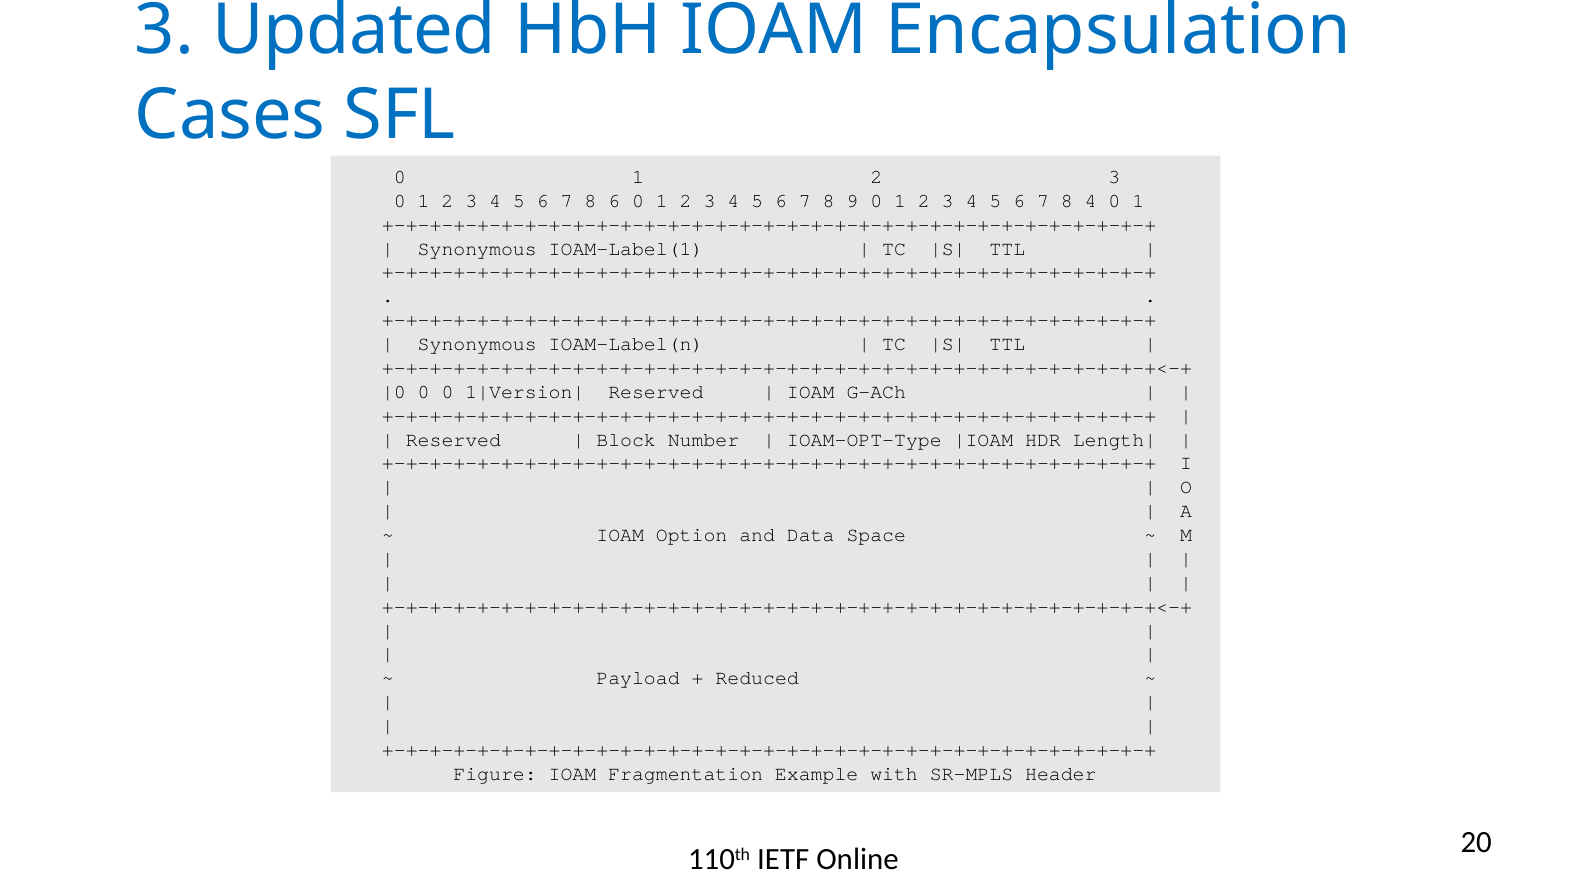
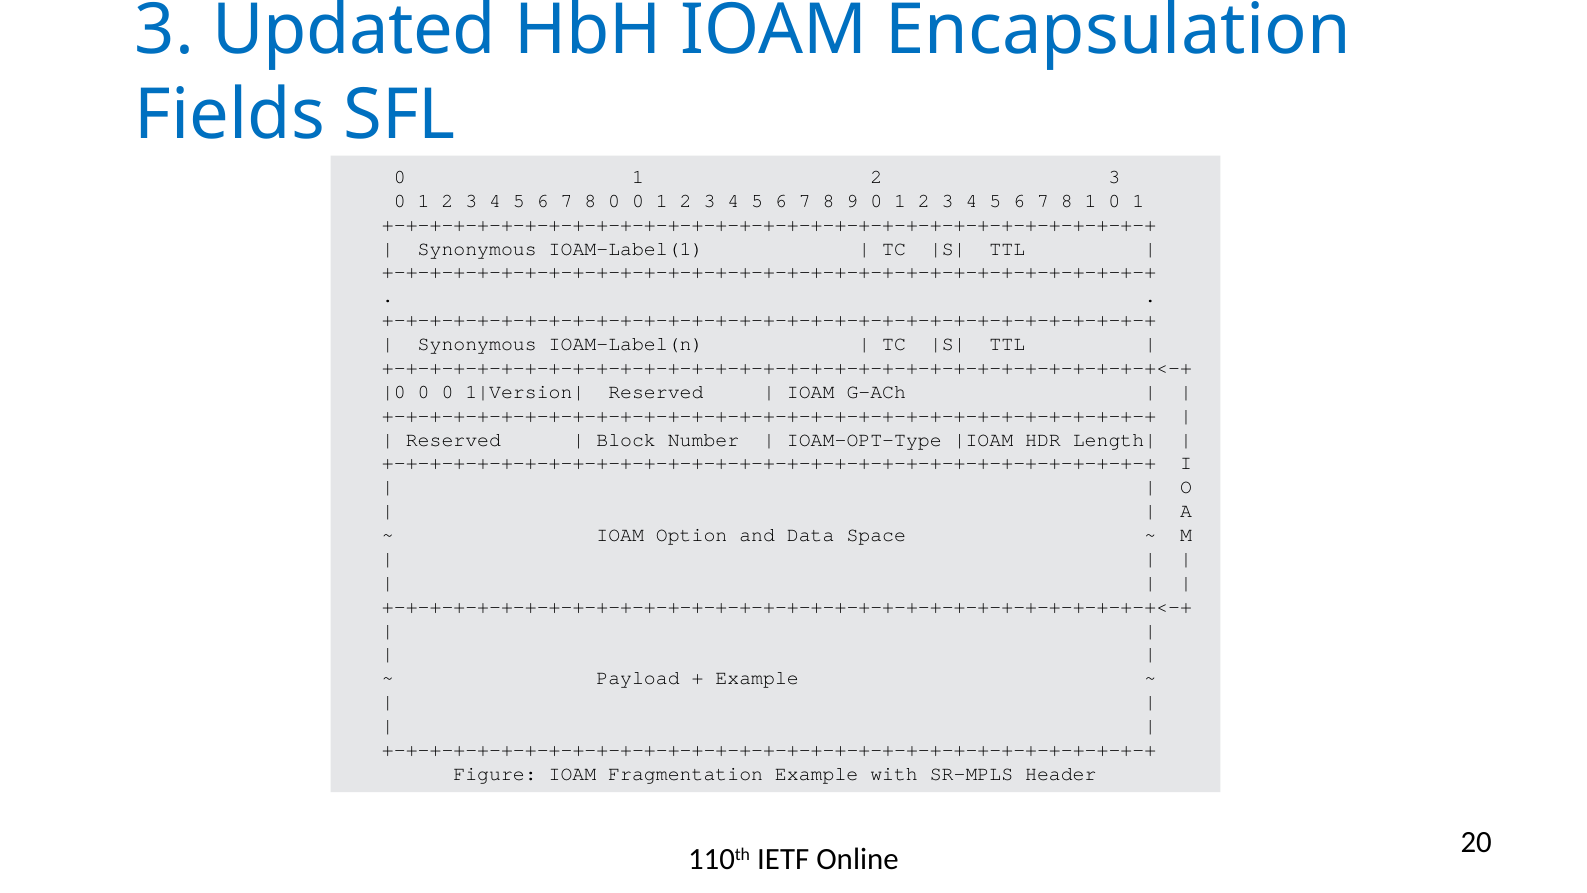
Cases: Cases -> Fields (230, 115)
8 6: 6 -> 0 (614, 201)
8 4: 4 -> 1 (1091, 201)
Reduced: Reduced -> Example (757, 678)
